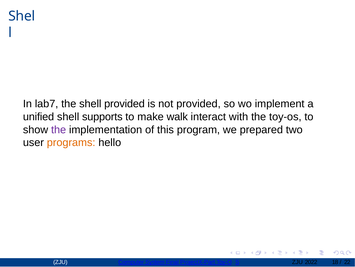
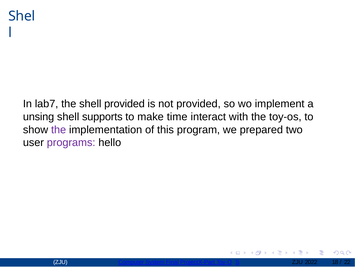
unified: unified -> unsing (39, 117)
walk: walk -> time (177, 117)
programs colour: orange -> purple (71, 142)
